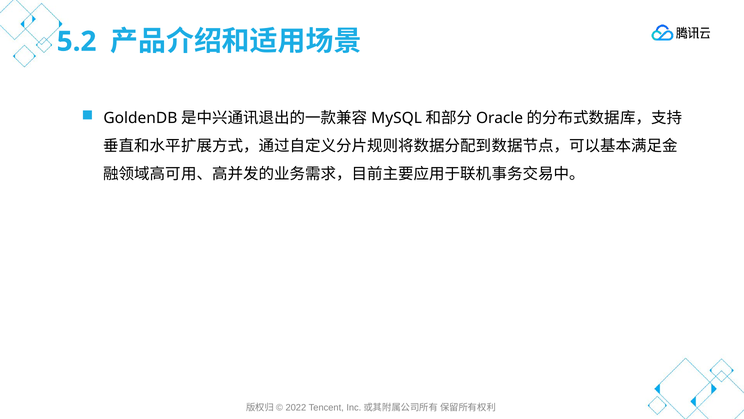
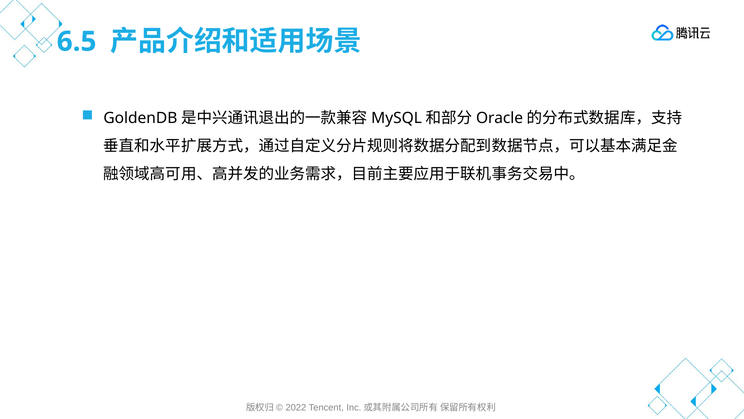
5.2: 5.2 -> 6.5 (77, 41)
